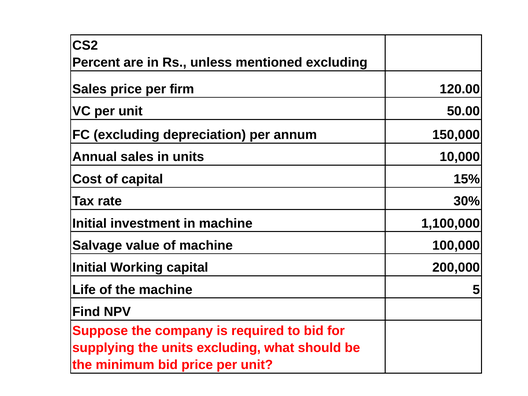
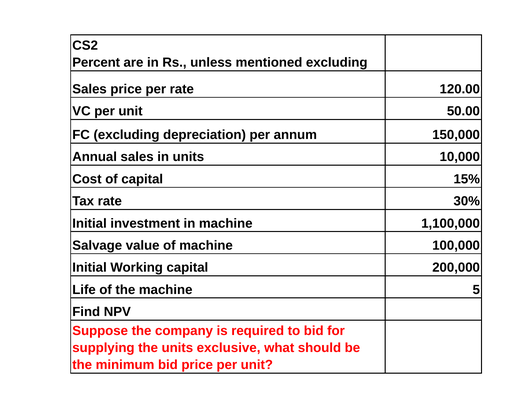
per firm: firm -> rate (182, 89)
units excluding: excluding -> exclusive (229, 348)
